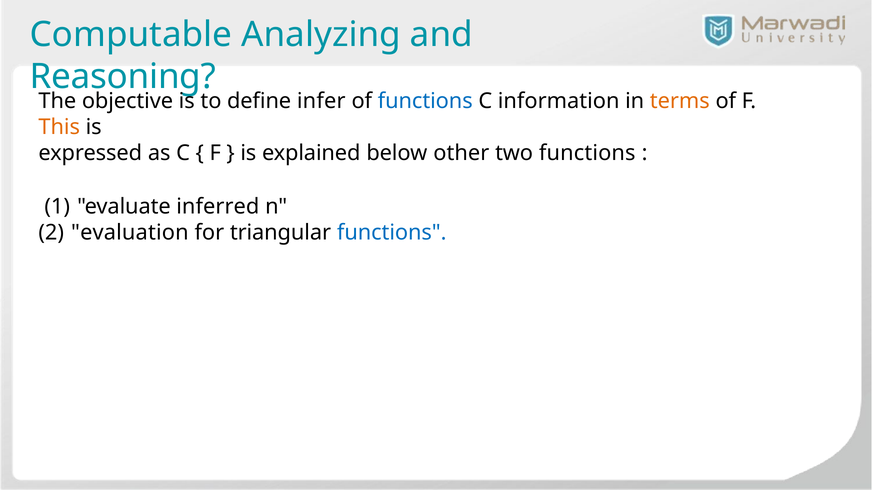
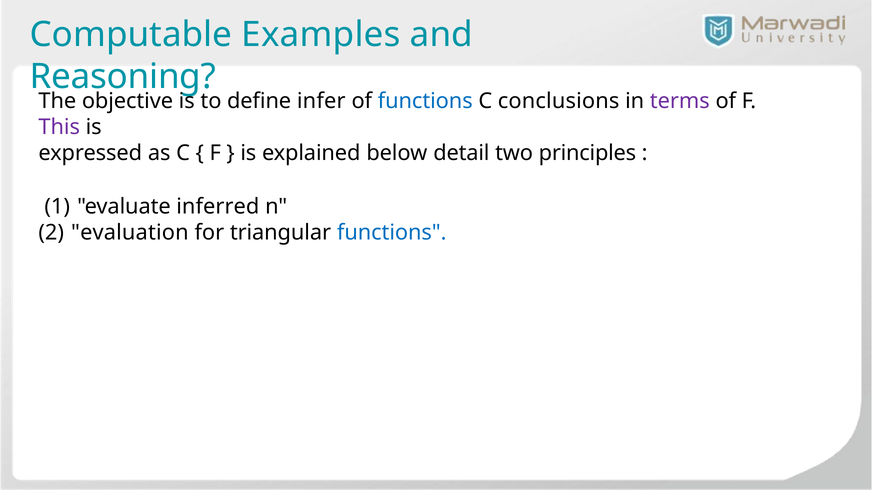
Analyzing: Analyzing -> Examples (321, 34)
information: information -> conclusions (559, 101)
terms colour: orange -> purple (680, 101)
This colour: orange -> purple (59, 127)
other: other -> detail (461, 153)
two functions: functions -> principles (587, 153)
